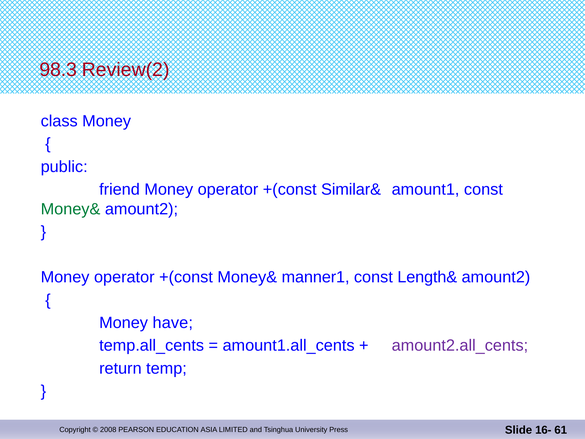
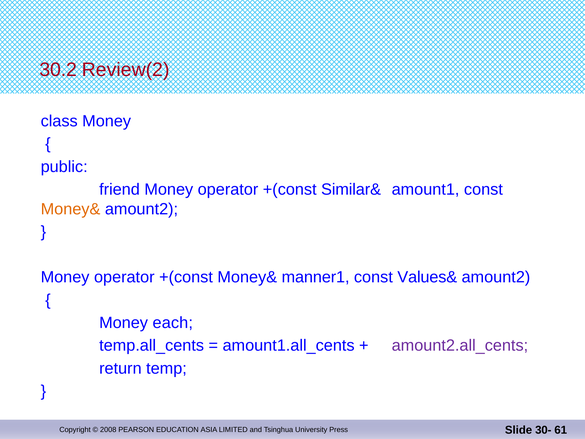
98.3: 98.3 -> 30.2 (58, 70)
Money& colour: green -> orange (71, 209)
Length&: Length& -> Values& (427, 277)
have: have -> each (173, 323)
16-: 16- -> 30- (543, 430)
